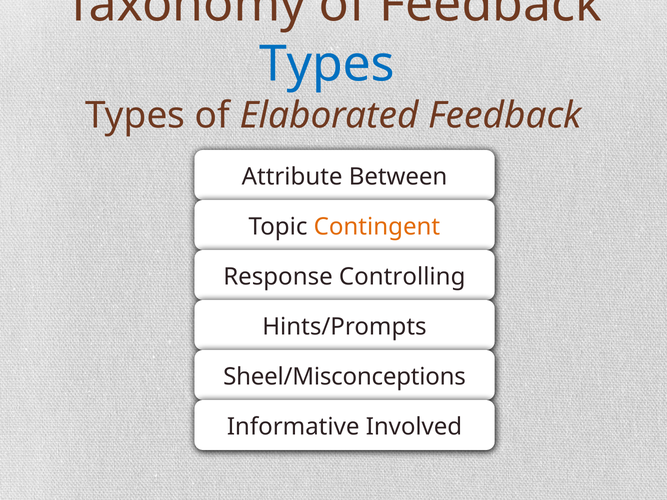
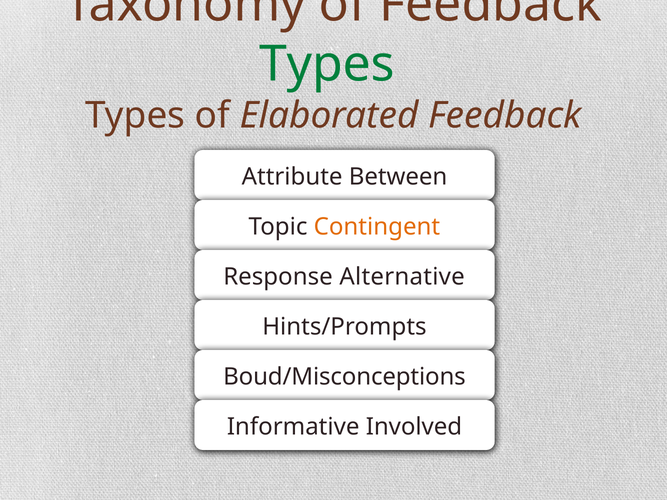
Types colour: blue -> green (327, 64)
Controlling: Controlling -> Alternative (402, 277)
Sheel/Misconceptions: Sheel/Misconceptions -> Boud/Misconceptions (344, 377)
